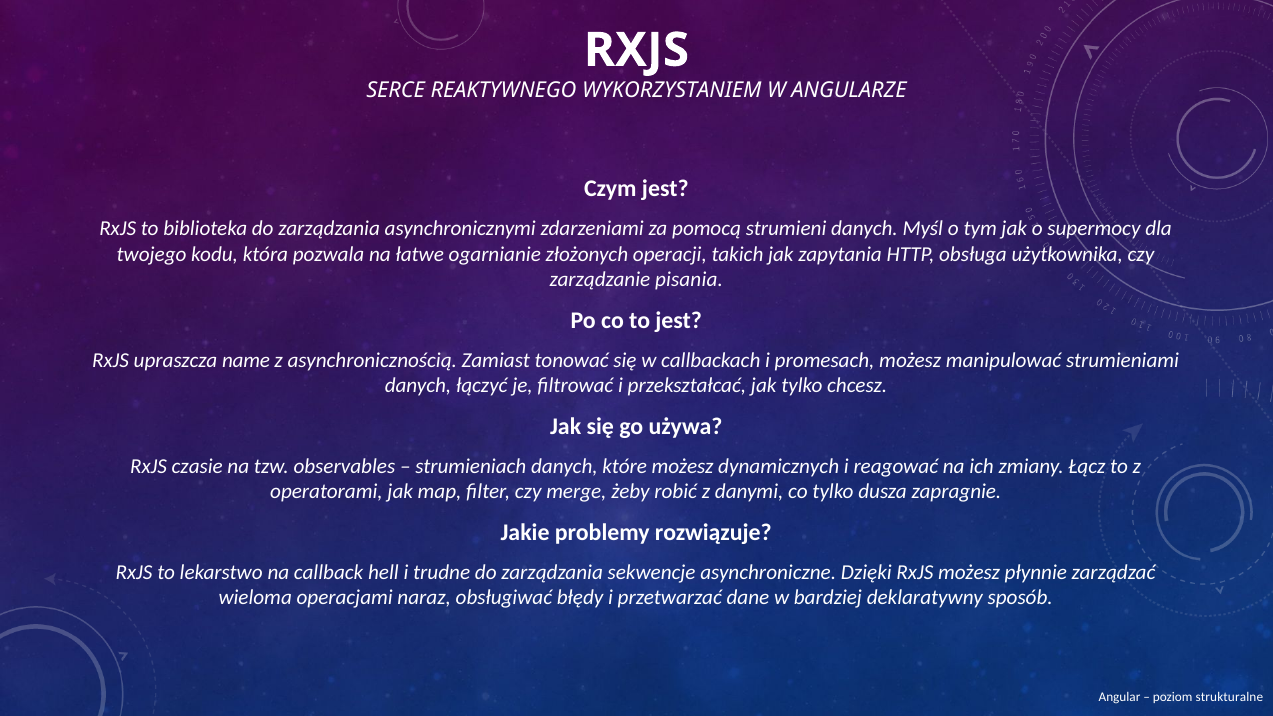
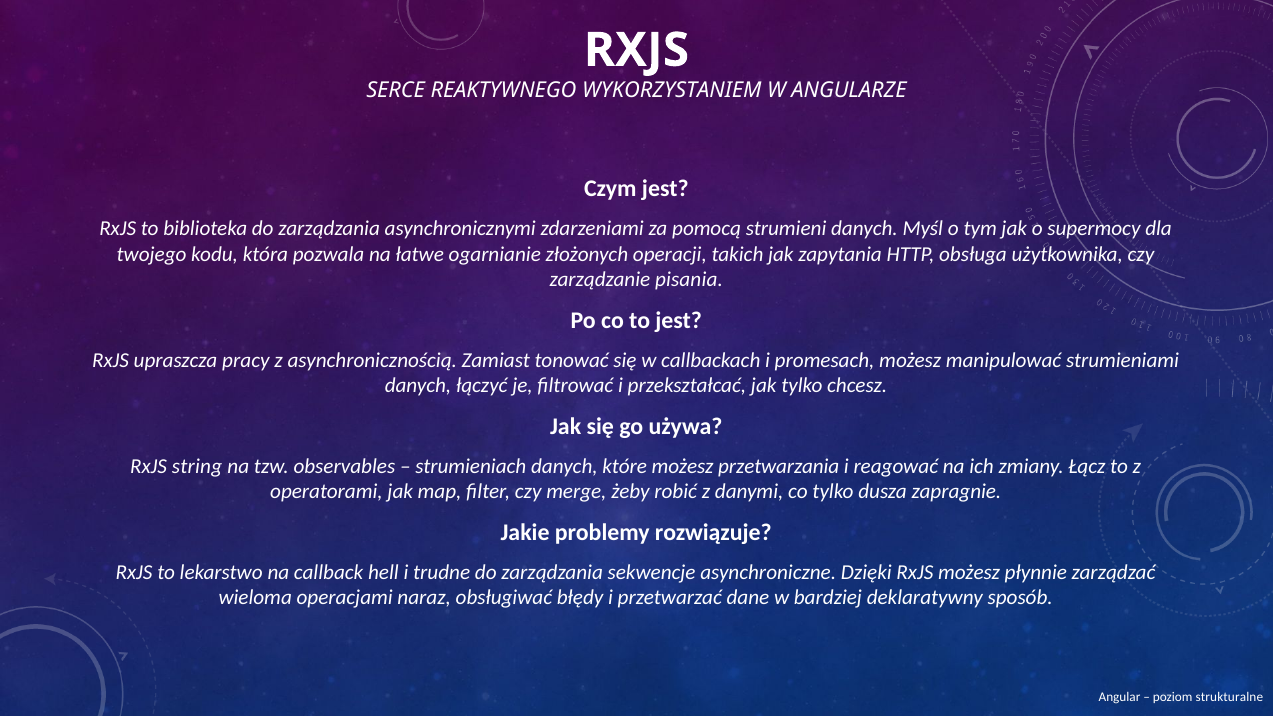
name: name -> pracy (246, 360)
czasie: czasie -> string (197, 466)
dynamicznych: dynamicznych -> przetwarzania (779, 466)
